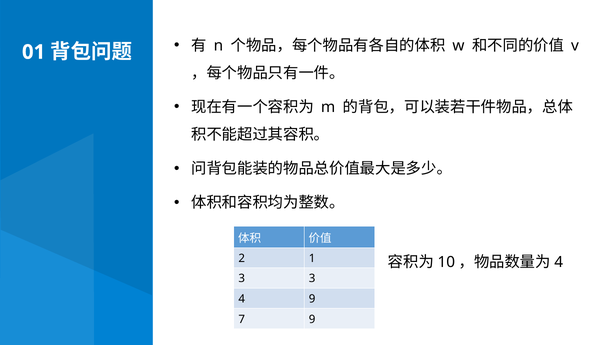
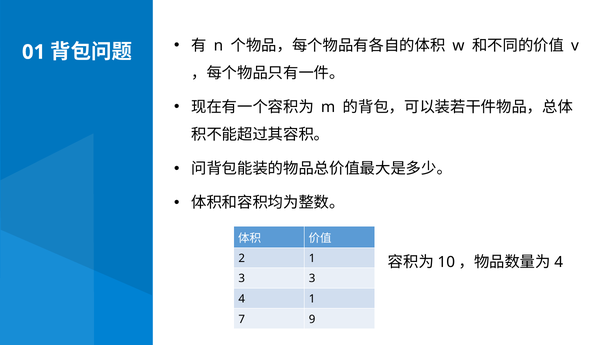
4 9: 9 -> 1 (312, 299)
